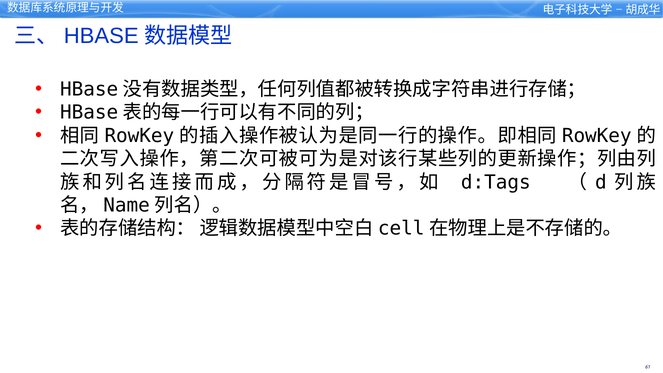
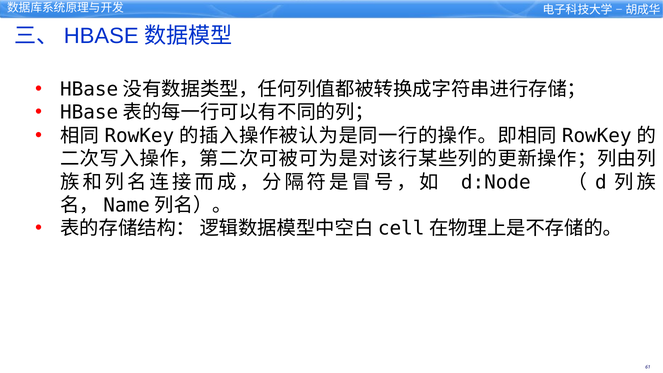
d:Tags: d:Tags -> d:Node (496, 182)
